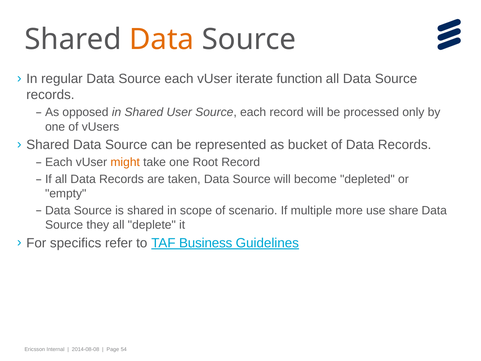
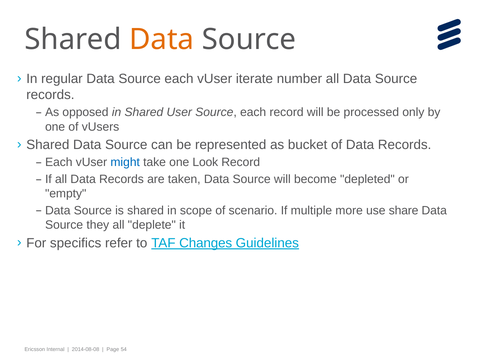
function: function -> number (299, 79)
might colour: orange -> blue (125, 162)
Root: Root -> Look (205, 162)
Business: Business -> Changes (206, 243)
